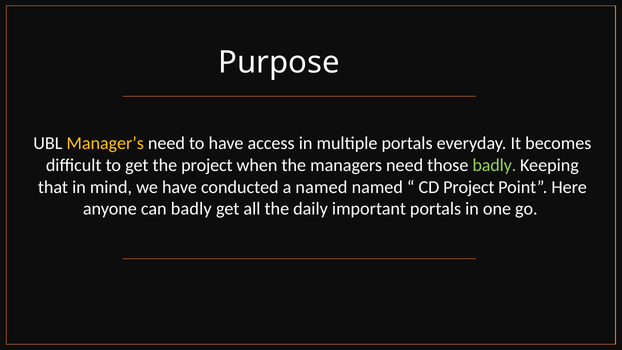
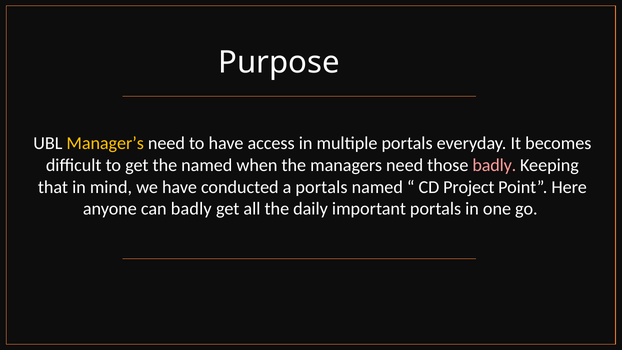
the project: project -> named (207, 165)
badly colour: light green -> pink (494, 165)
a named: named -> portals (321, 187)
